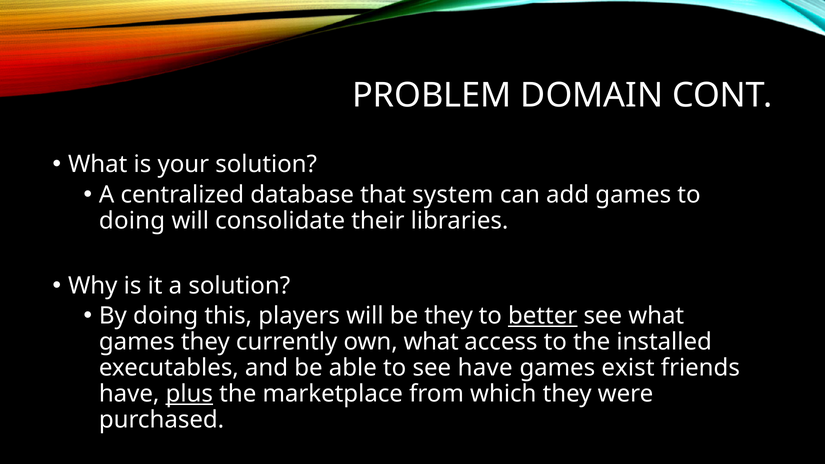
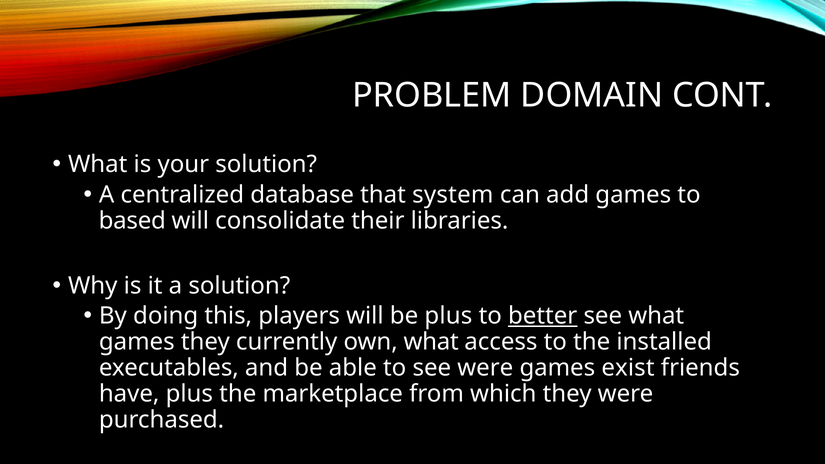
doing: doing -> based (132, 221)
be they: they -> plus (448, 316)
see have: have -> were (485, 368)
plus underline: present -> none (189, 394)
